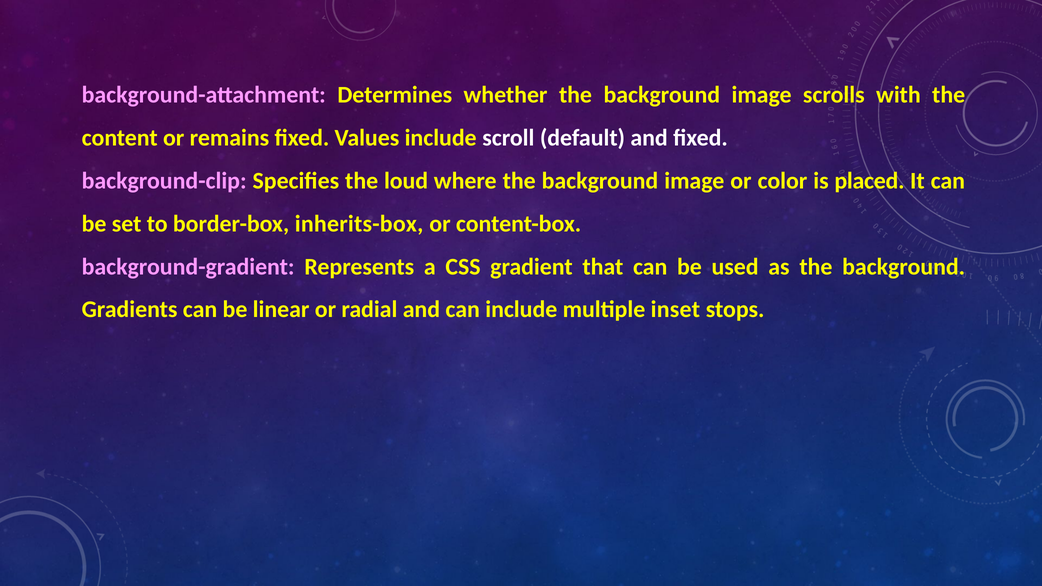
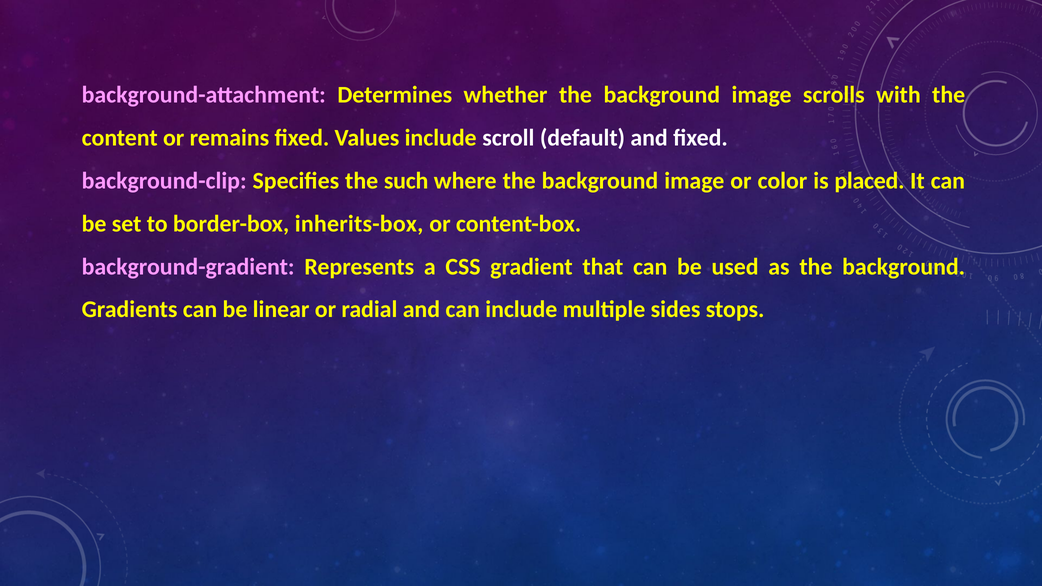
loud: loud -> such (406, 181)
inset: inset -> sides (676, 310)
